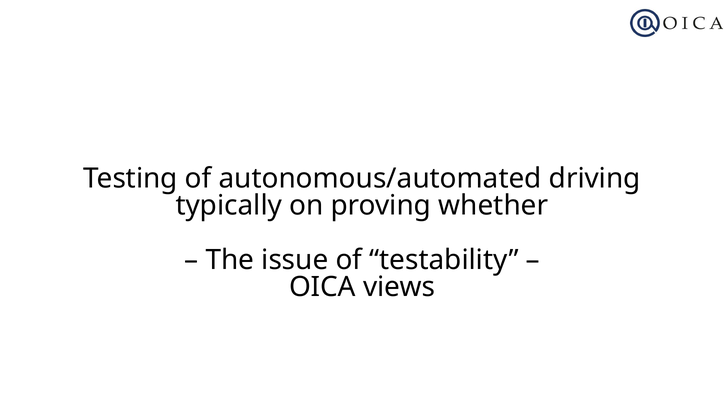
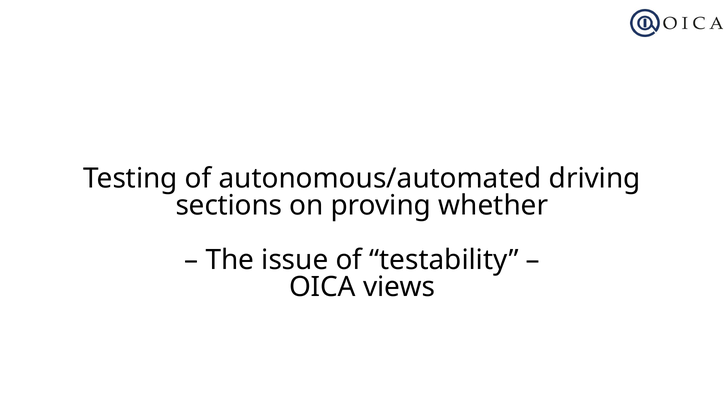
typically: typically -> sections (229, 205)
